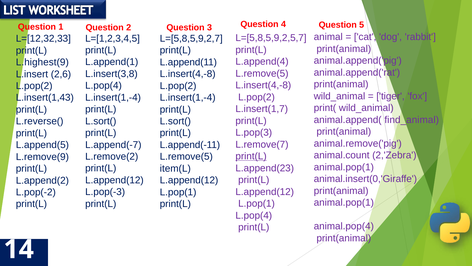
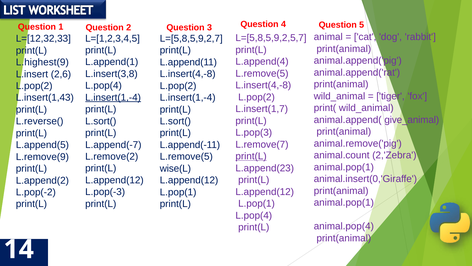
L.insert(1,-4 underline: none -> present (113, 97)
find_animal: find_animal -> give_animal (412, 120)
item(L: item(L -> wise(L (175, 168)
